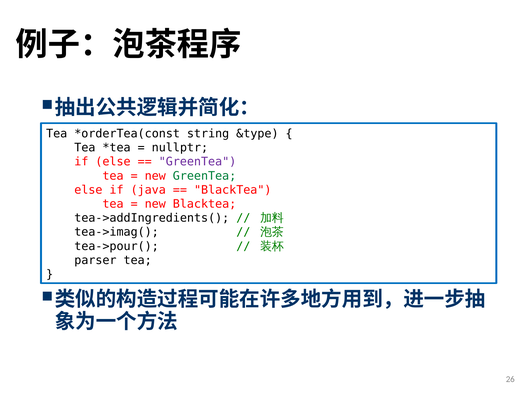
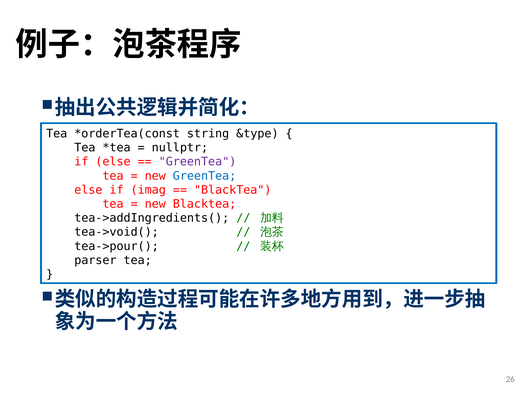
GreenTea colour: green -> blue (205, 176)
java: java -> imag (148, 190)
tea->imag(: tea->imag( -> tea->void( (117, 232)
